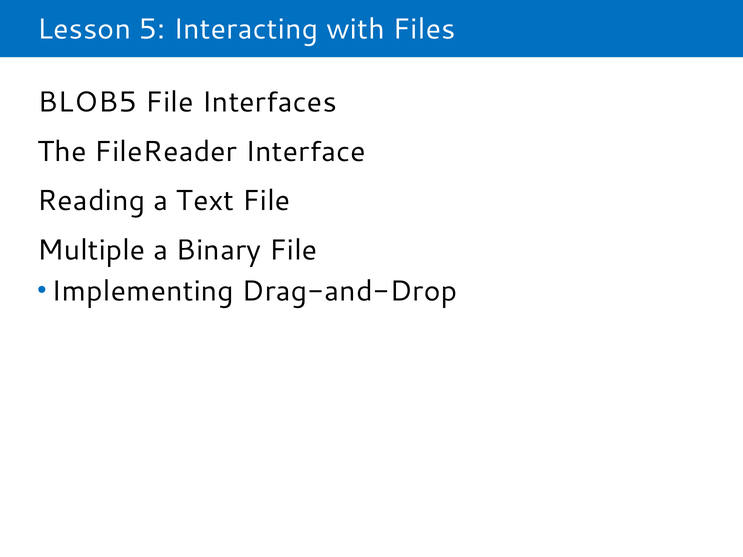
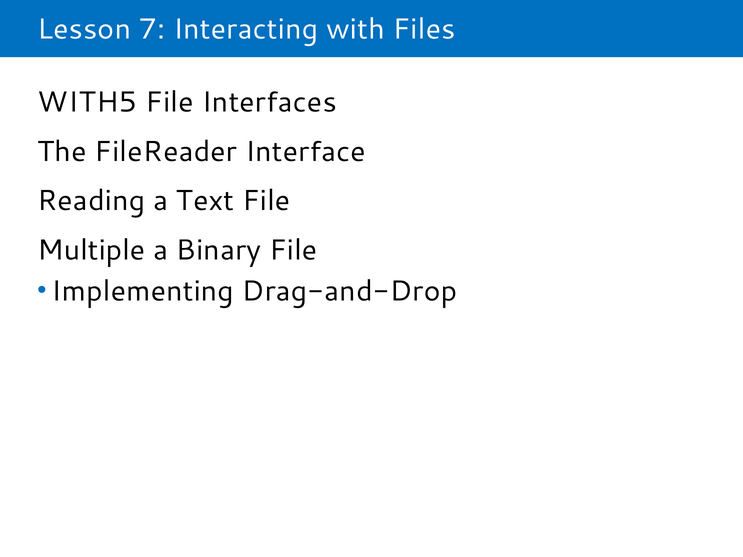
5: 5 -> 7 (152, 29)
BLOB5: BLOB5 -> WITH5 (87, 102)
